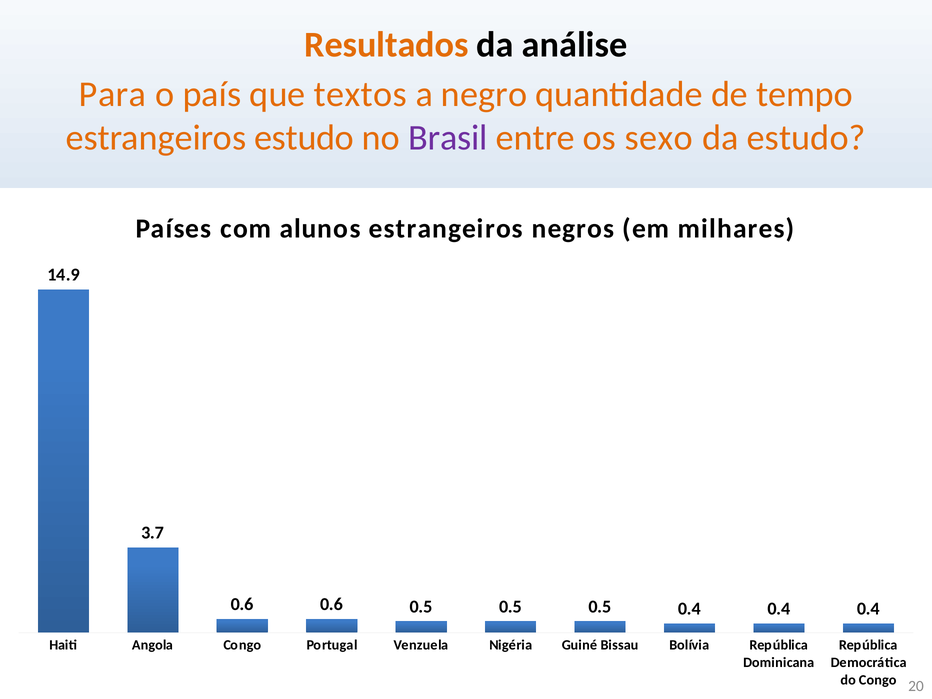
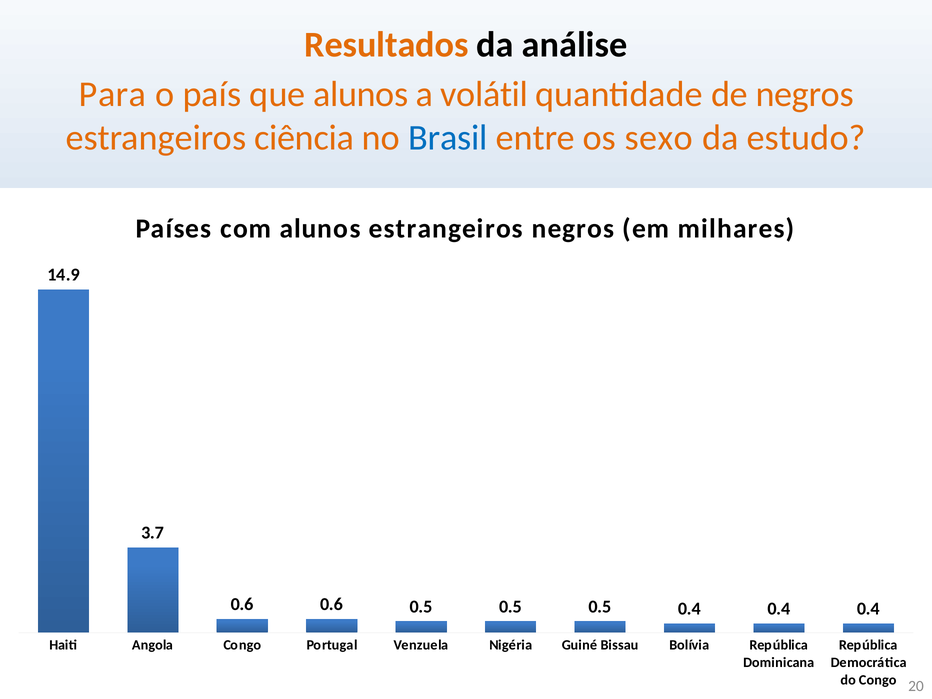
que textos: textos -> alunos (361, 94)
negro: negro -> volátil (484, 94)
de tempo: tempo -> negros (805, 94)
estrangeiros estudo: estudo -> ciência (304, 138)
Brasil colour: purple -> blue (448, 138)
